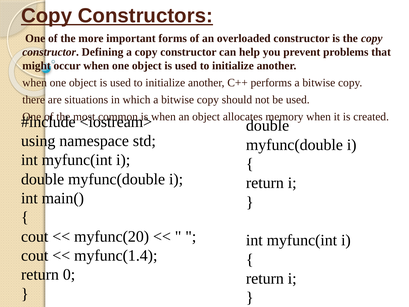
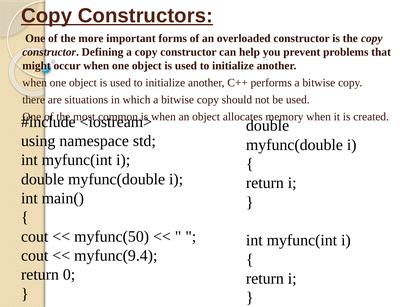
myfunc(20: myfunc(20 -> myfunc(50 (112, 236)
myfunc(1.4: myfunc(1.4 -> myfunc(9.4 (116, 255)
